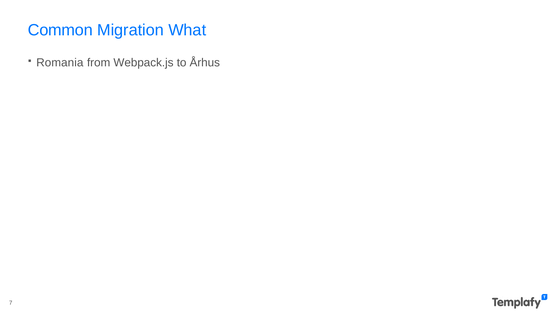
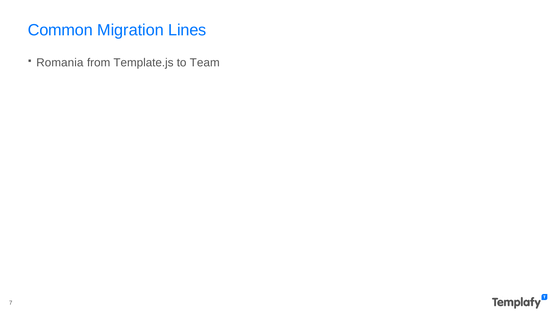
What: What -> Lines (187, 30)
Webpack.js: Webpack.js -> Template.js (144, 62)
Århus: Århus -> Team (205, 62)
